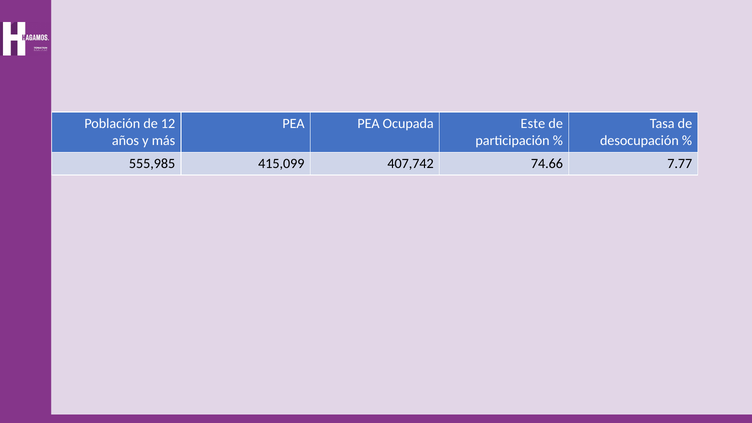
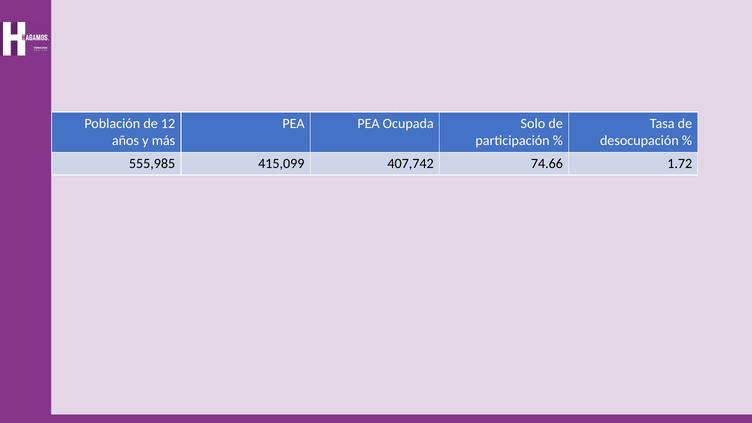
Este: Este -> Solo (533, 124)
7.77: 7.77 -> 1.72 (680, 164)
